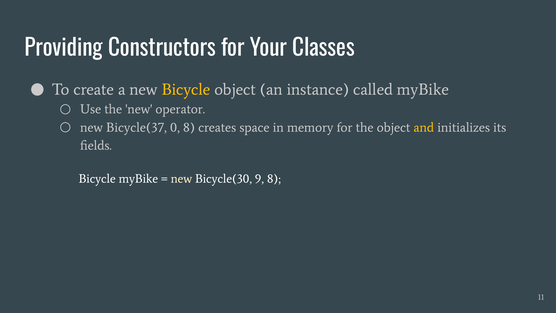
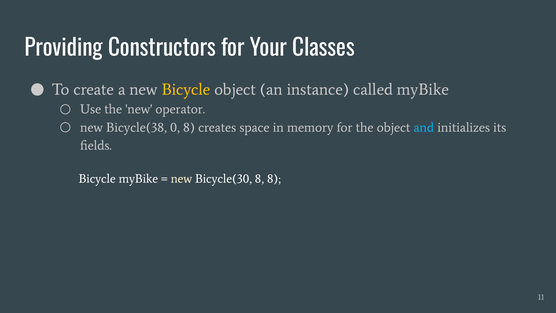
Bicycle(37: Bicycle(37 -> Bicycle(38 (136, 127)
and colour: yellow -> light blue (424, 127)
Bicycle(30 9: 9 -> 8 (259, 179)
